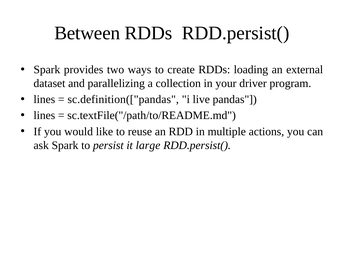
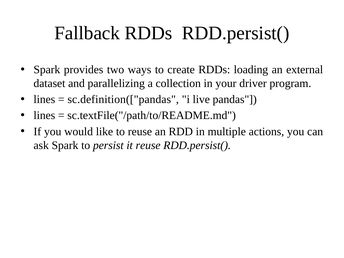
Between: Between -> Fallback (87, 33)
it large: large -> reuse (148, 145)
